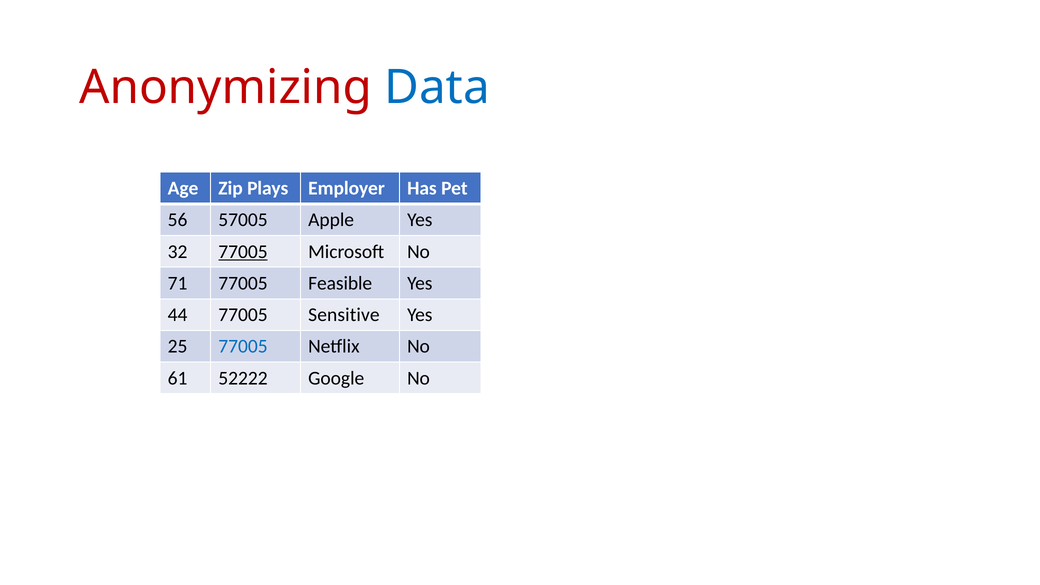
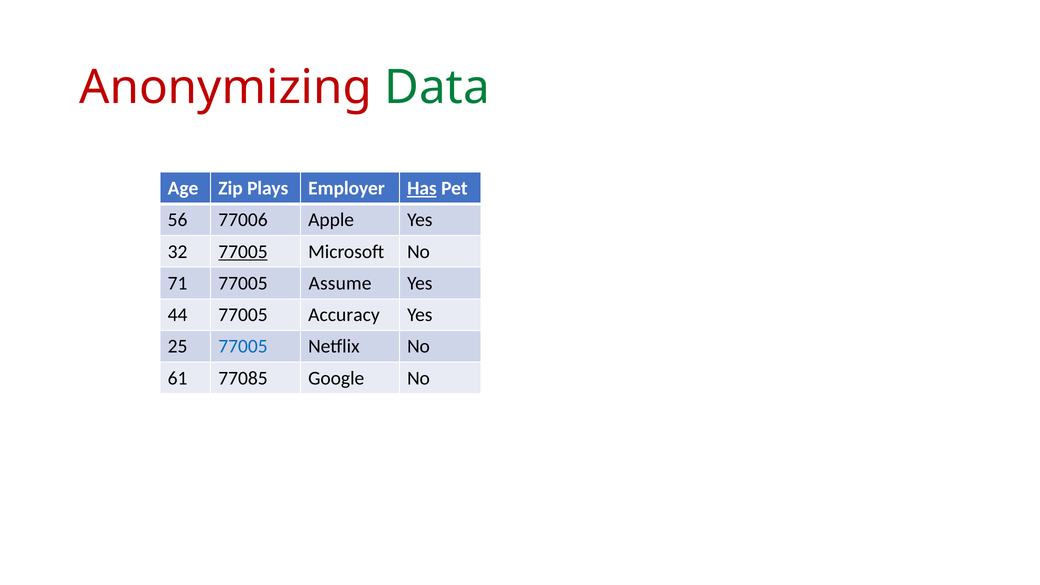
Data colour: blue -> green (437, 87)
Has underline: none -> present (422, 188)
57005: 57005 -> 77006 (243, 220)
Feasible: Feasible -> Assume (340, 283)
Sensitive: Sensitive -> Accuracy (344, 315)
52222: 52222 -> 77085 (243, 378)
